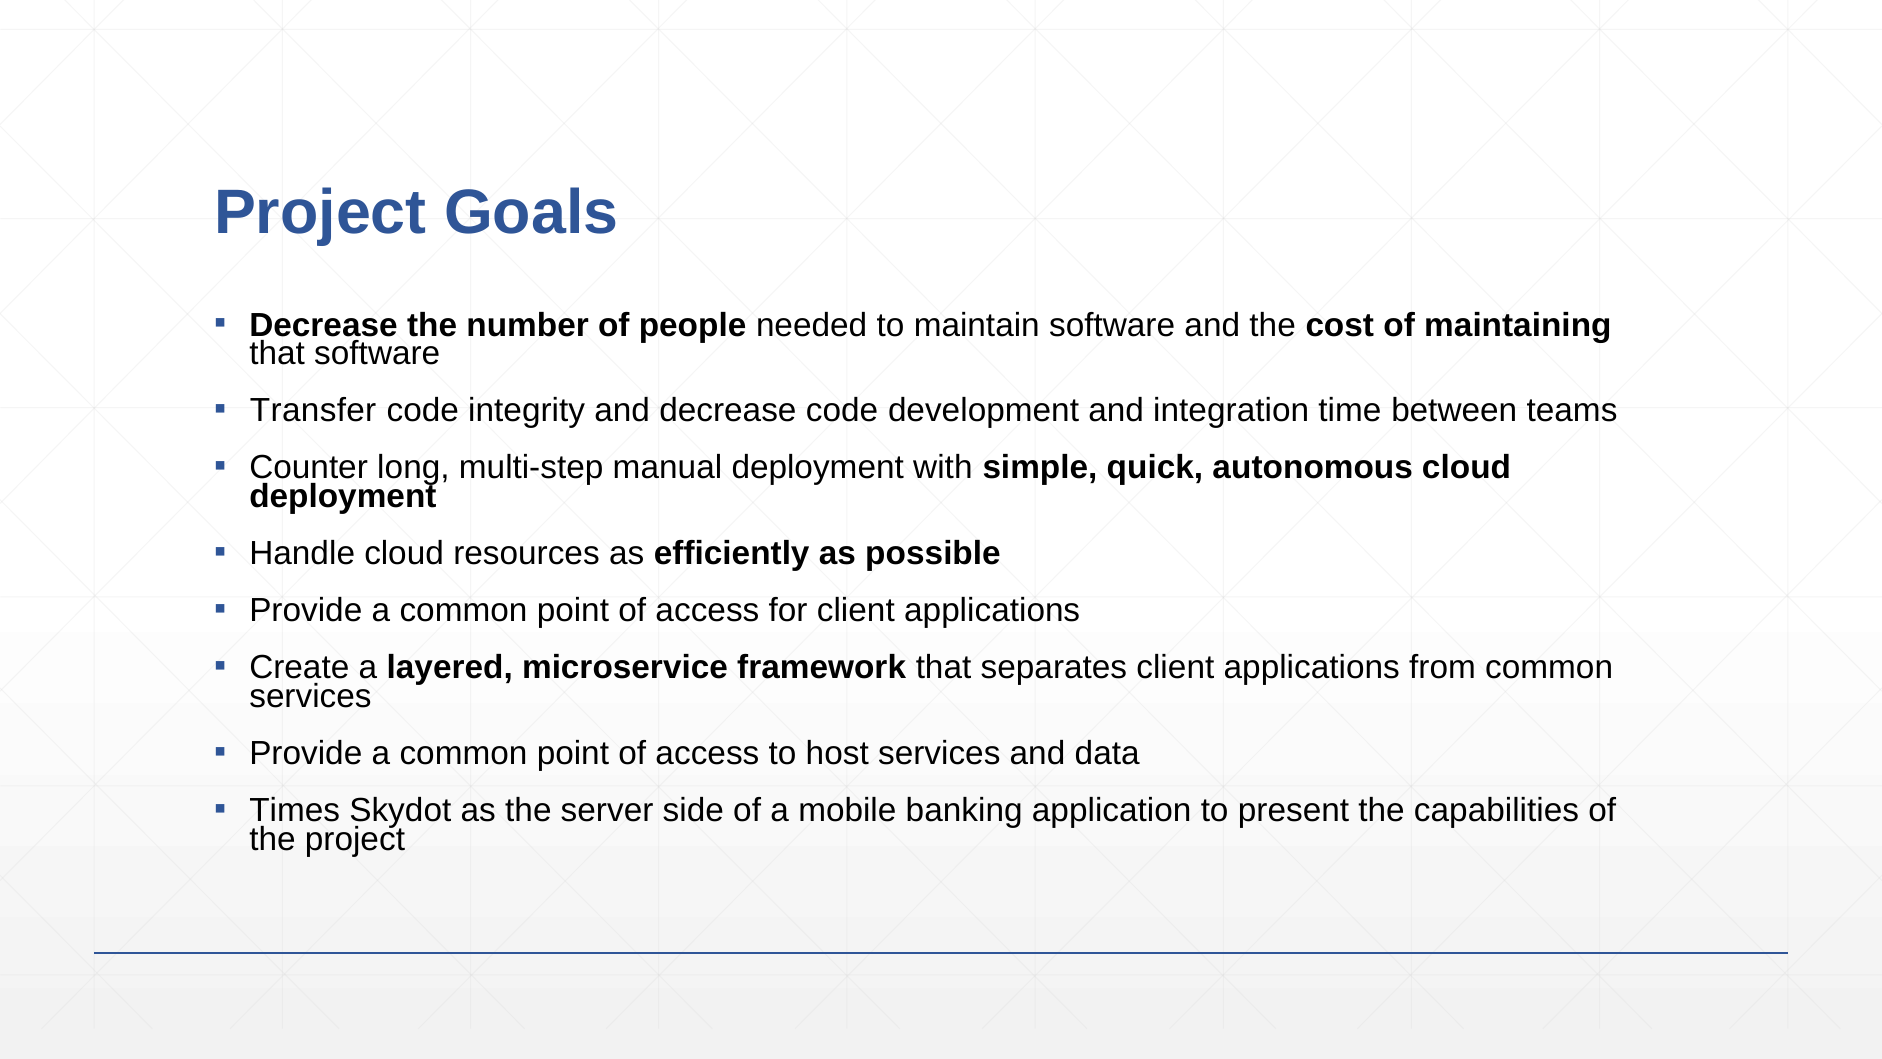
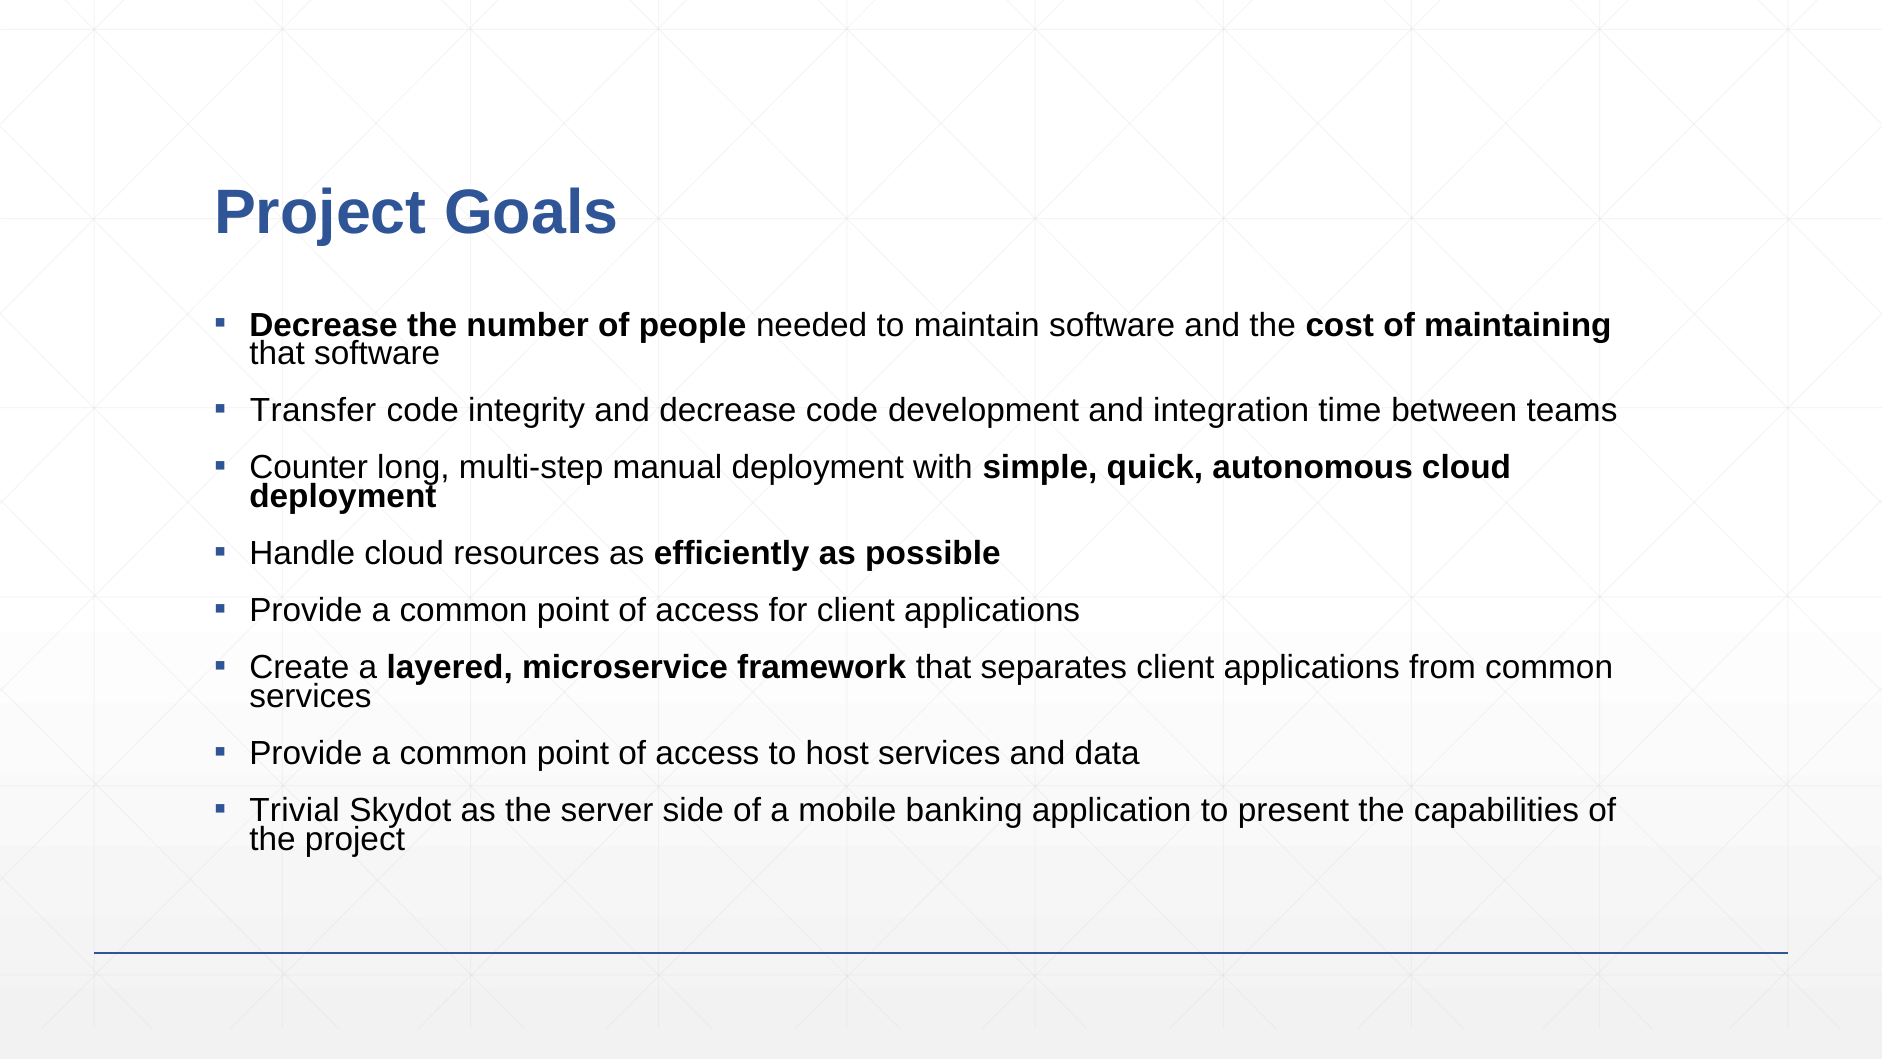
Times: Times -> Trivial (295, 810)
